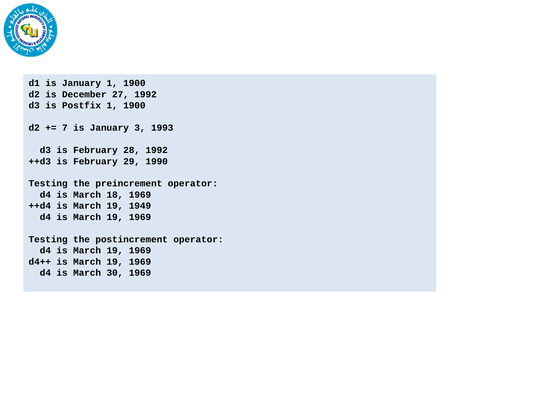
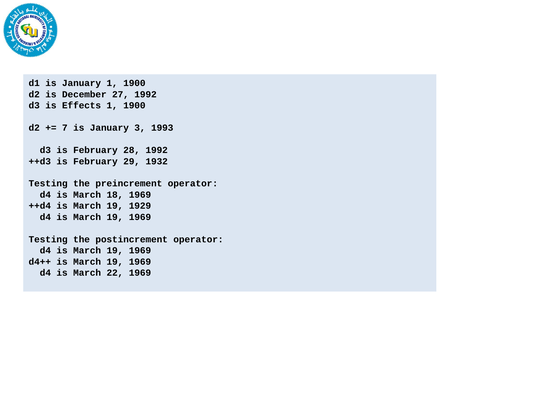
Postfix: Postfix -> Effects (82, 105)
1990: 1990 -> 1932 (157, 161)
1949: 1949 -> 1929 (140, 206)
30: 30 -> 22 (115, 273)
